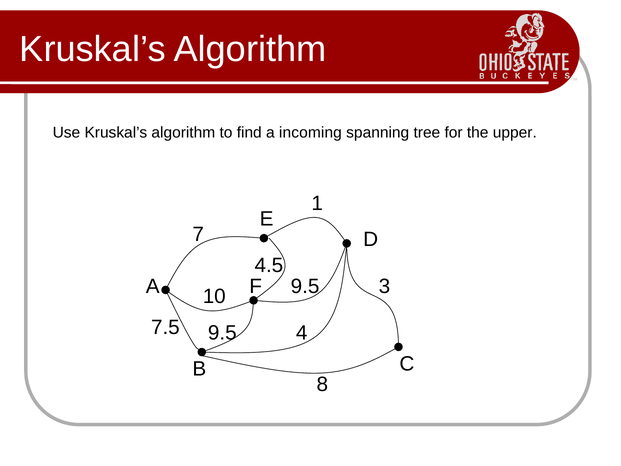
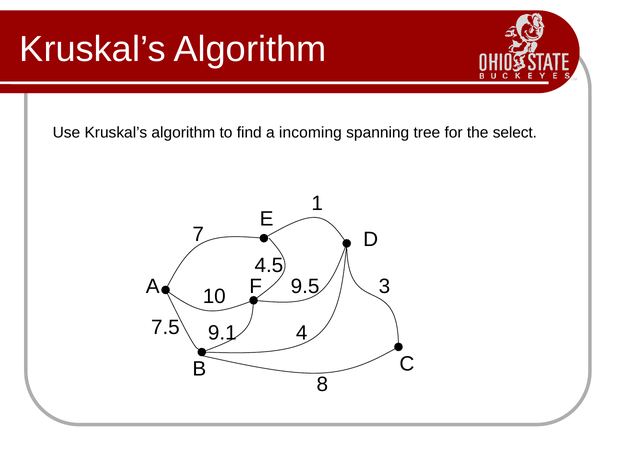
upper: upper -> select (515, 132)
9.5: 9.5 -> 9.1 (222, 333)
